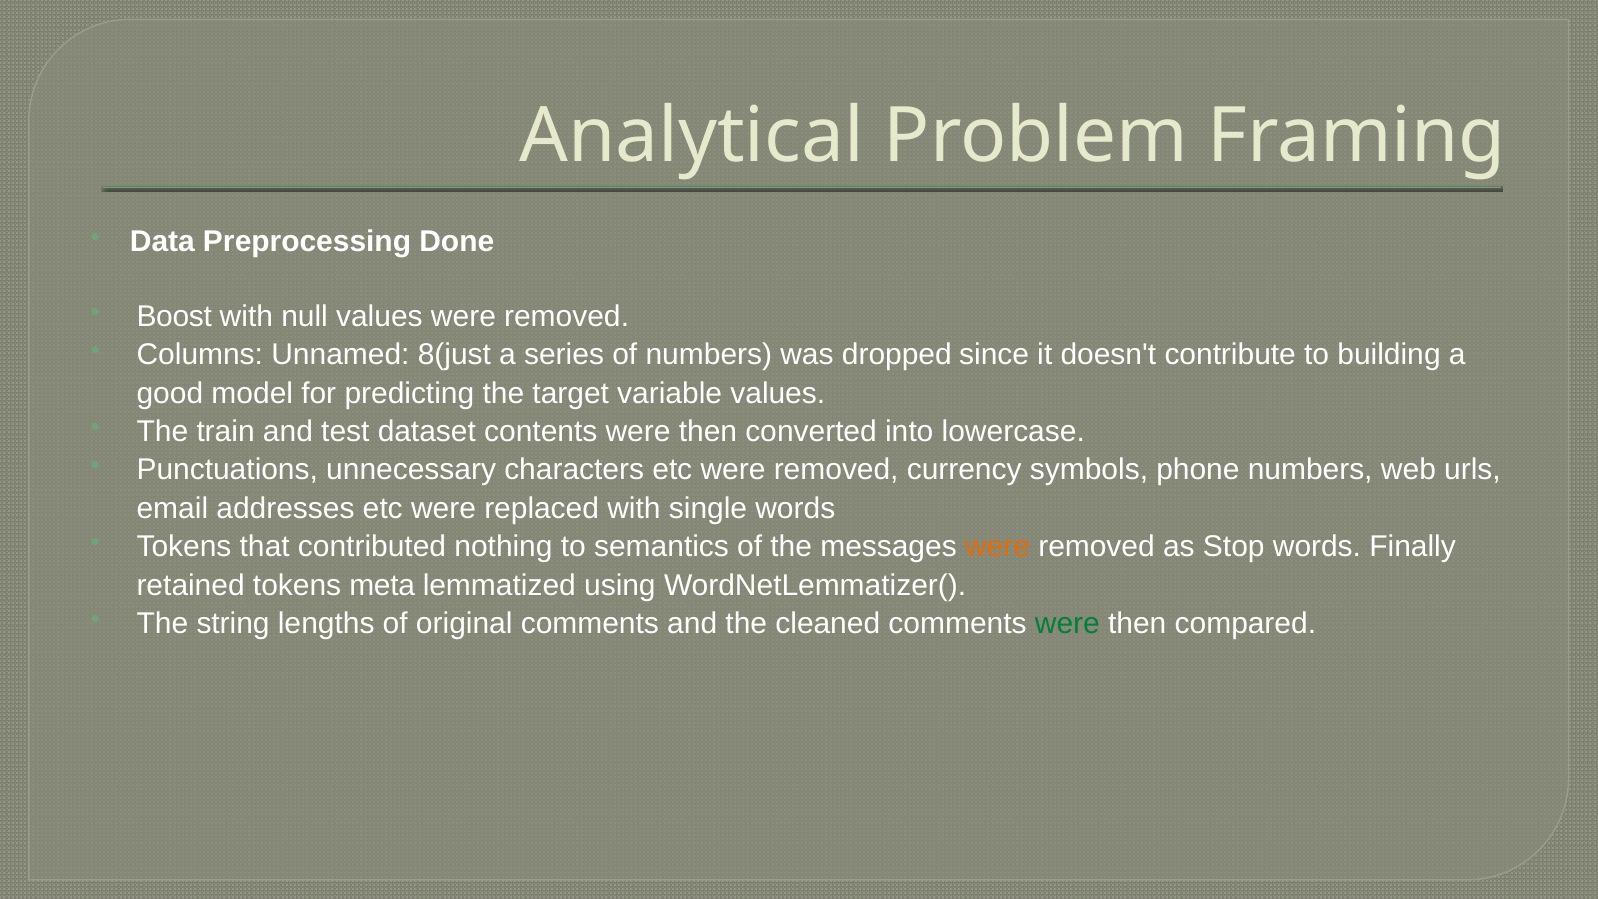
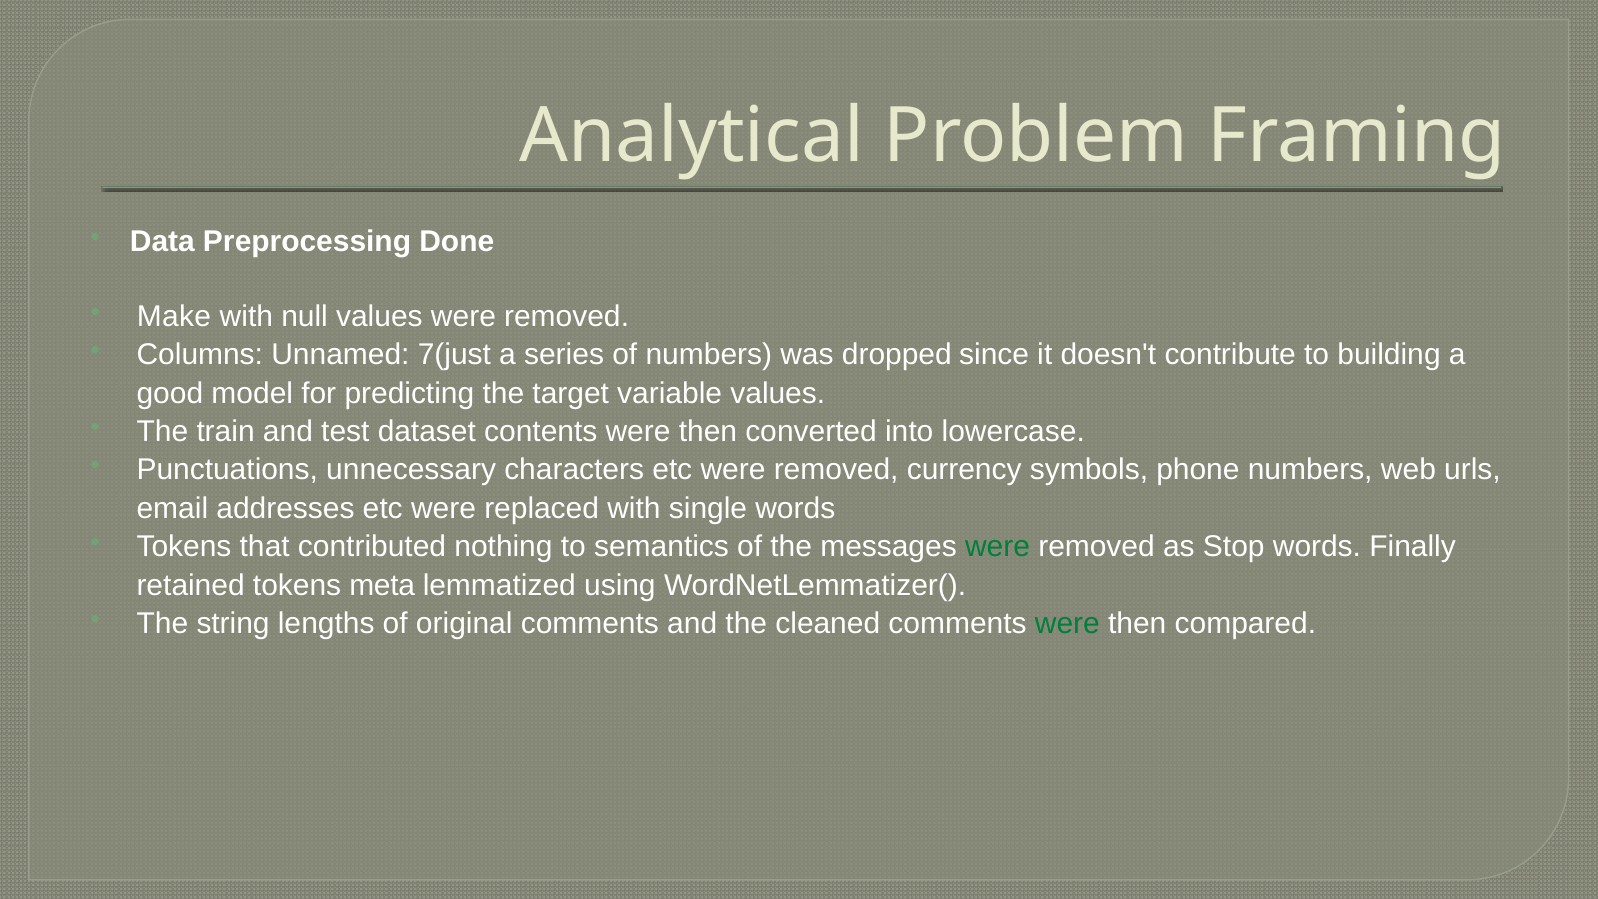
Boost: Boost -> Make (174, 316)
8(just: 8(just -> 7(just (454, 355)
were colour: orange -> green (998, 547)
